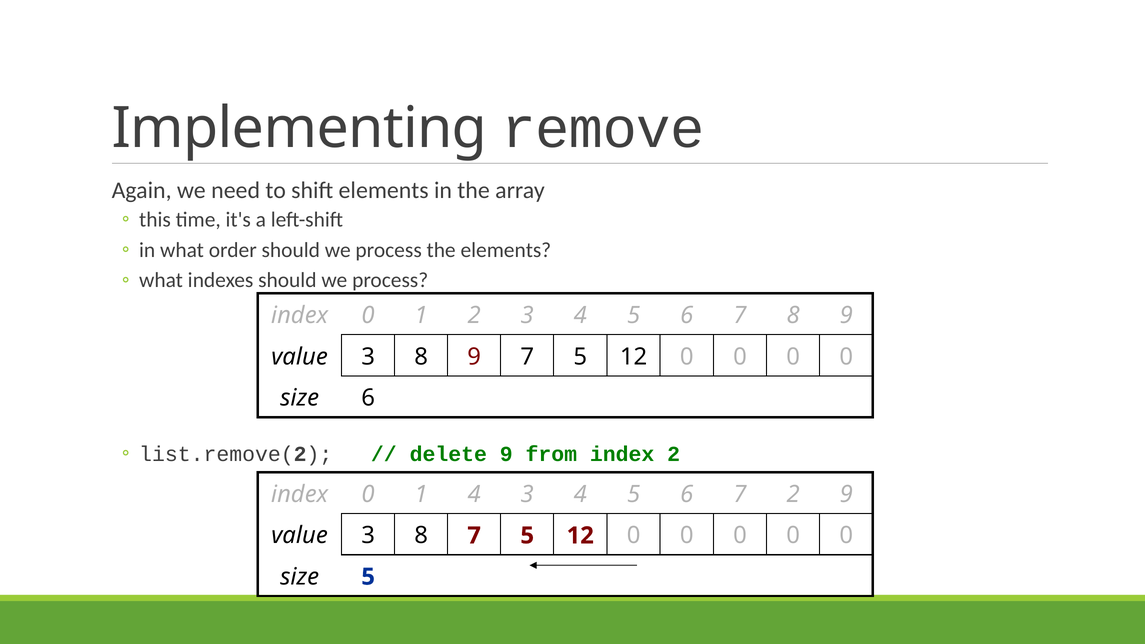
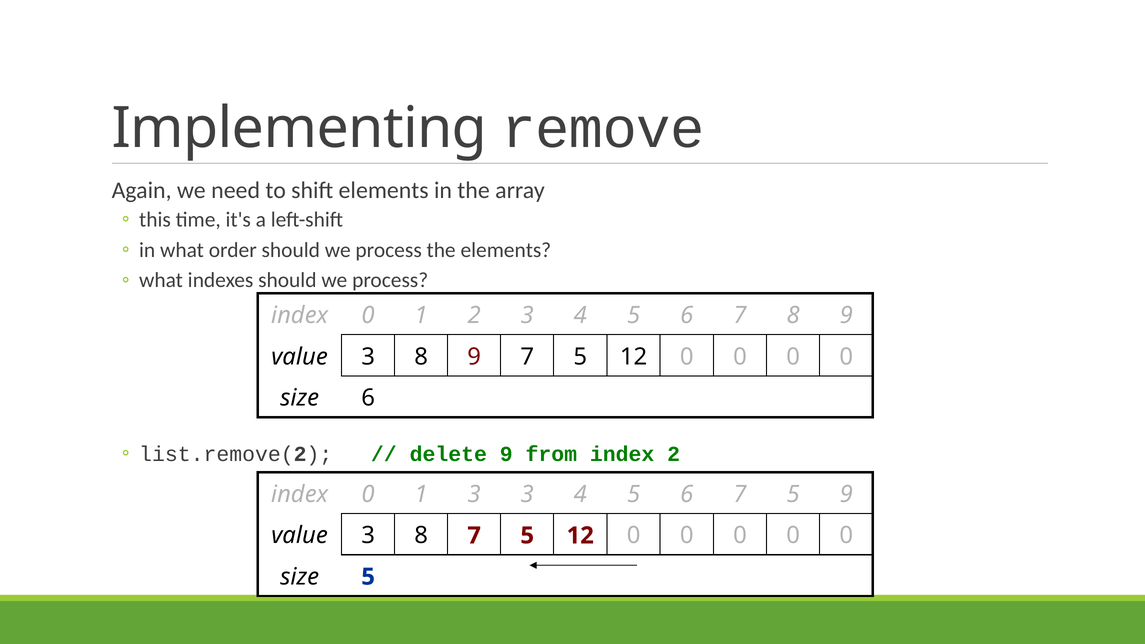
1 4: 4 -> 3 (474, 494)
6 7 2: 2 -> 5 (793, 494)
